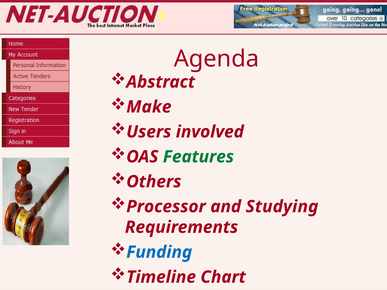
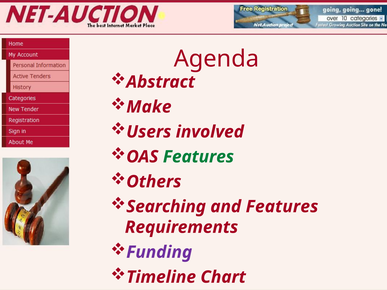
Processor: Processor -> Searching (166, 207)
and Studying: Studying -> Features (282, 207)
Funding colour: blue -> purple (159, 252)
